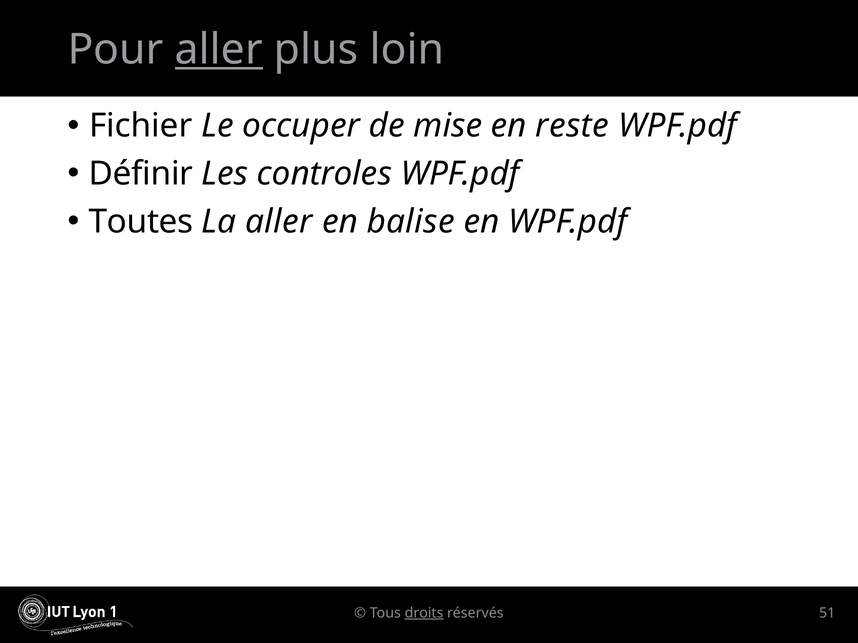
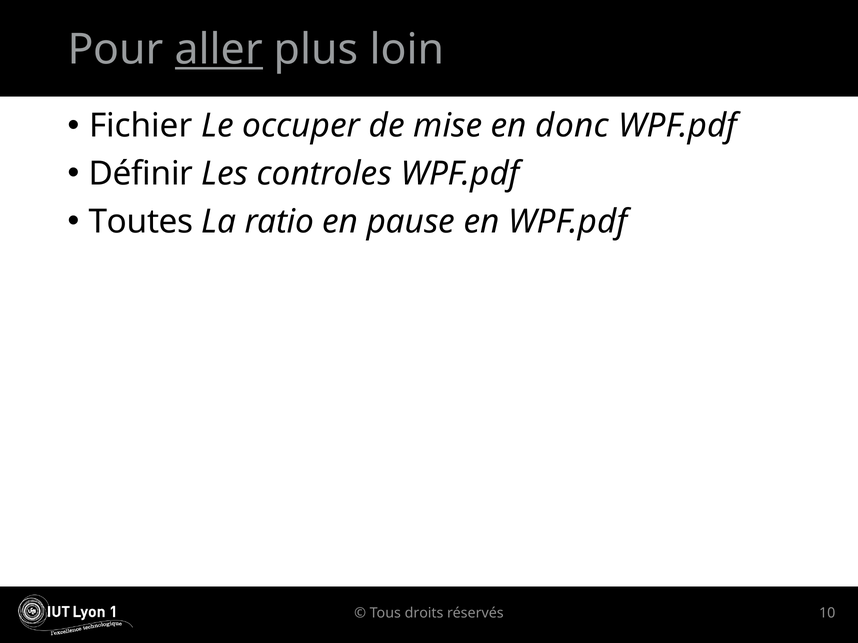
reste: reste -> donc (572, 126)
La aller: aller -> ratio (279, 222)
balise: balise -> pause (411, 222)
droits underline: present -> none (424, 613)
51: 51 -> 10 (827, 613)
